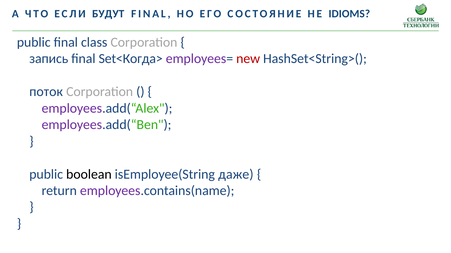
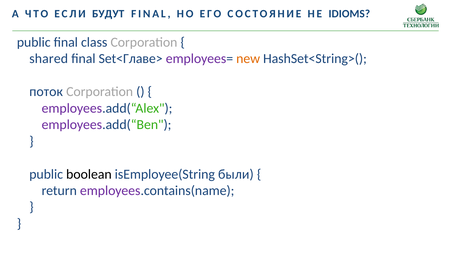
запись: запись -> shared (49, 59)
Set<Когда>: Set<Когда> -> Set<Главе> (131, 59)
new colour: red -> orange (248, 59)
даже: даже -> были (236, 175)
